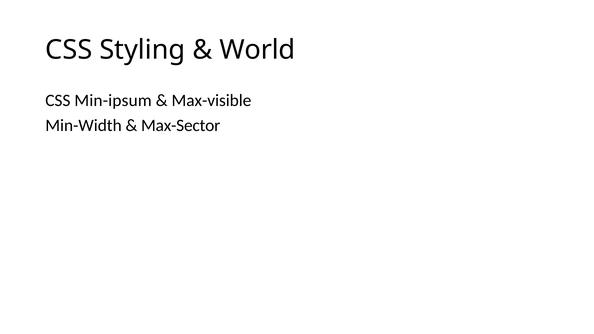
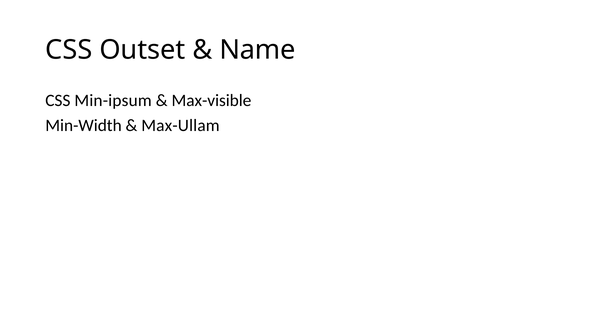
Styling: Styling -> Outset (142, 50)
World: World -> Name (257, 50)
Max-Sector: Max-Sector -> Max-Ullam (180, 125)
